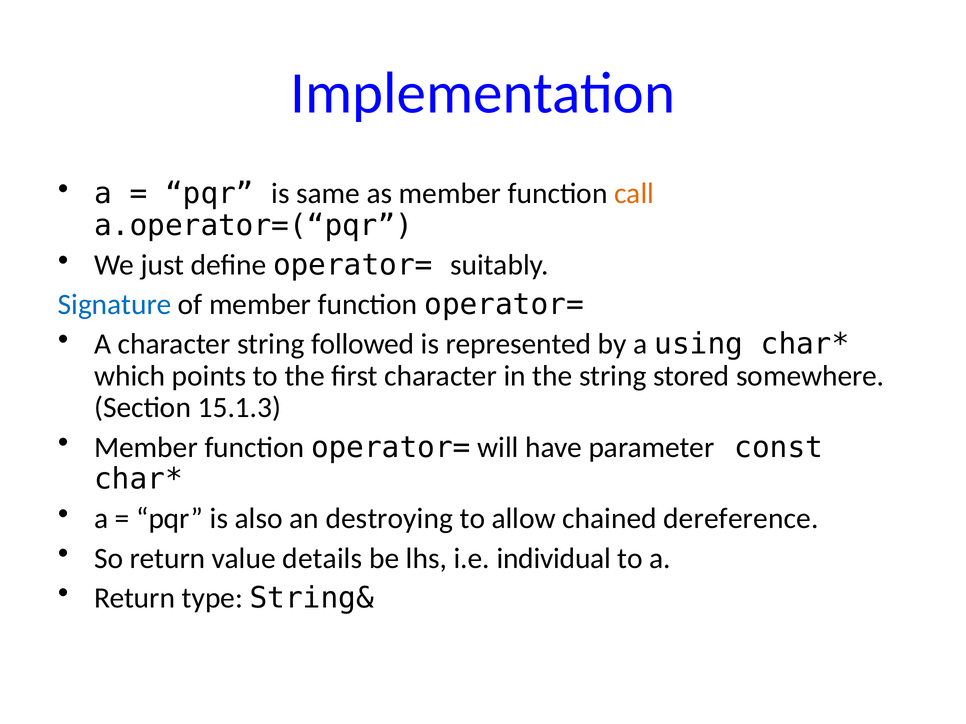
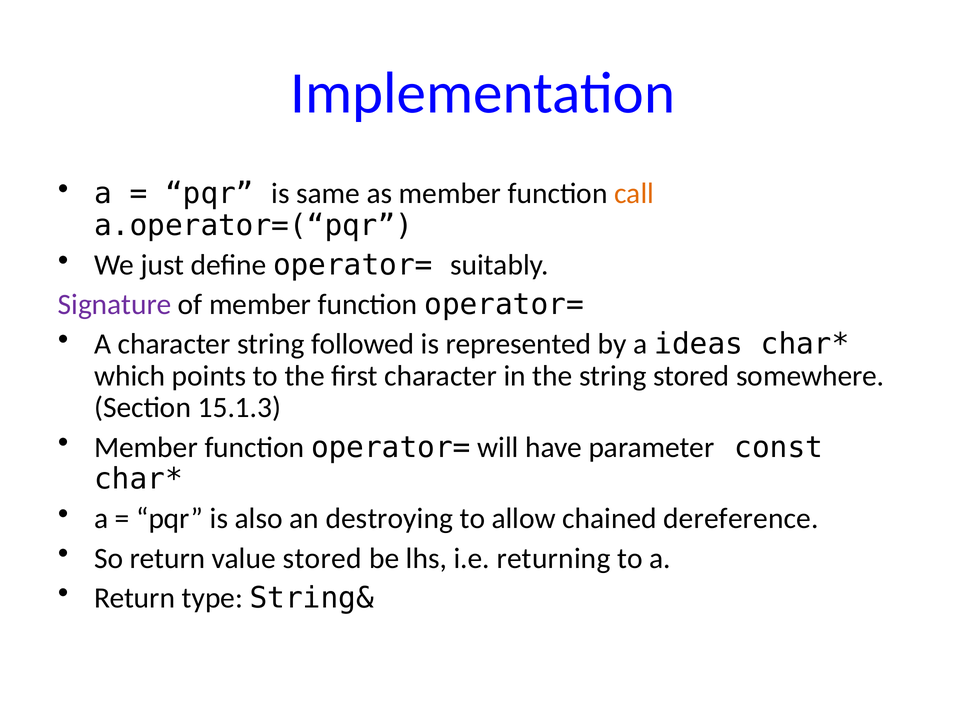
Signature colour: blue -> purple (115, 305)
using: using -> ideas (699, 344)
value details: details -> stored (322, 559)
individual: individual -> returning (554, 559)
